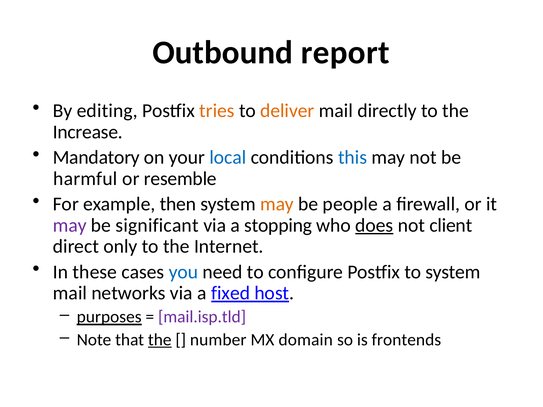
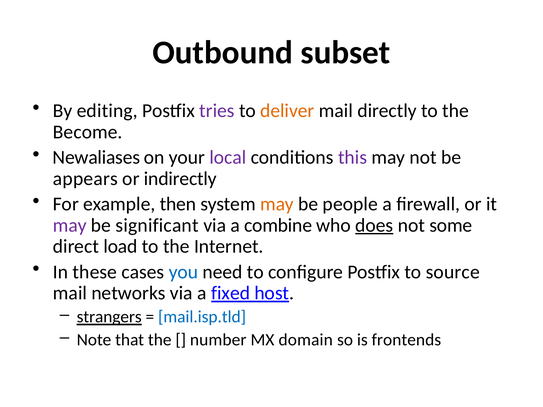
report: report -> subset (345, 53)
tries colour: orange -> purple (217, 111)
Increase: Increase -> Become (88, 132)
Mandatory: Mandatory -> Newaliases (96, 158)
local colour: blue -> purple (228, 158)
this colour: blue -> purple (353, 158)
harmful: harmful -> appears (85, 179)
resemble: resemble -> indirectly (180, 179)
stopping: stopping -> combine (278, 225)
client: client -> some (451, 225)
only: only -> load (120, 247)
to system: system -> source (453, 272)
purposes: purposes -> strangers (109, 317)
mail.isp.tld colour: purple -> blue (202, 317)
the underline: present -> none (160, 340)
